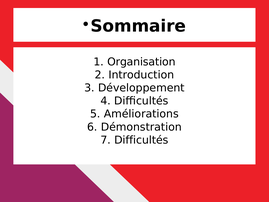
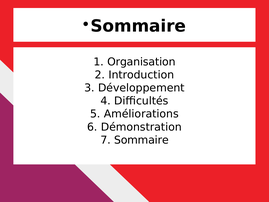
7 Difficultés: Difficultés -> Sommaire (141, 140)
